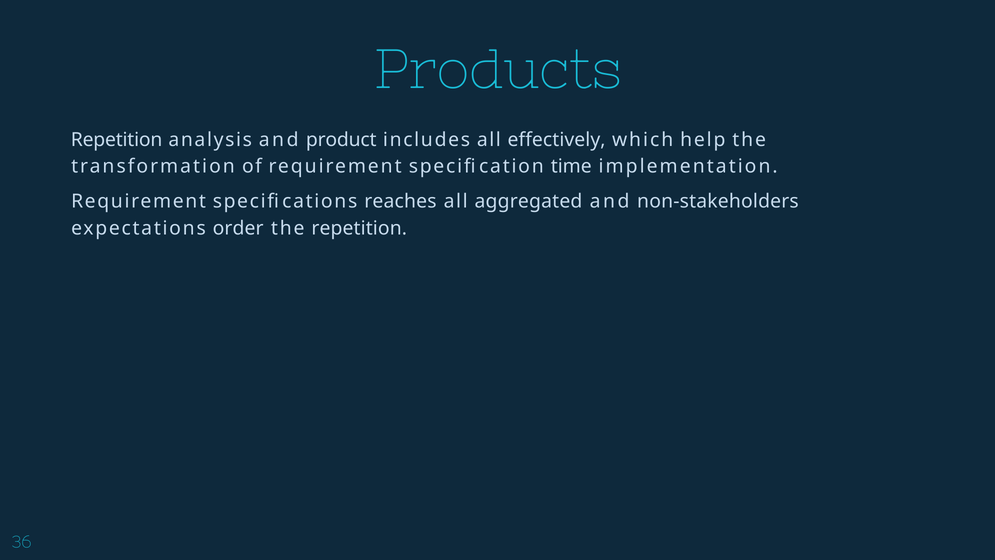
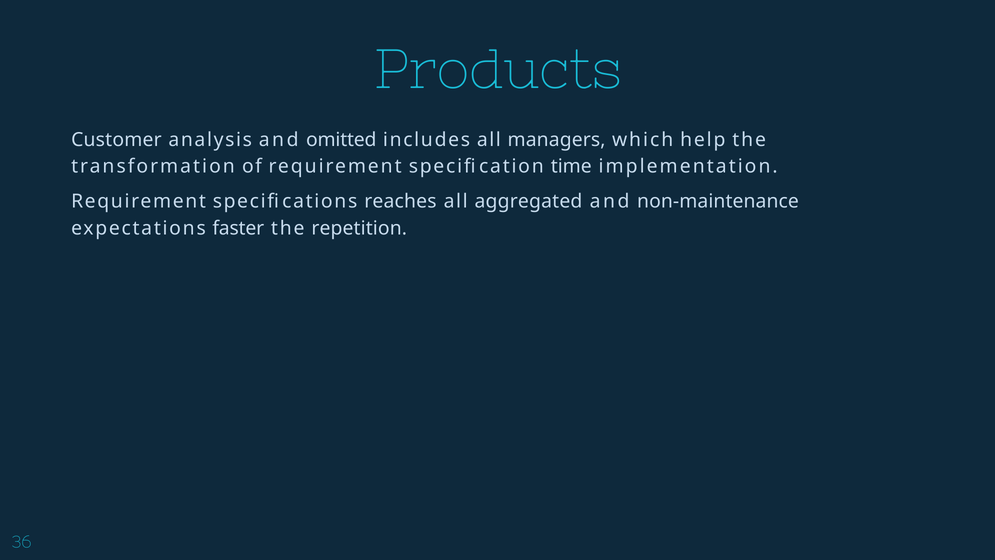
Repetition: Repetition -> Customer (116, 140)
product: product -> omitted (341, 140)
effectively: effectively -> managers (557, 140)
non-stakeholders: non-stakeholders -> non-maintenance (718, 201)
order: order -> faster (238, 228)
